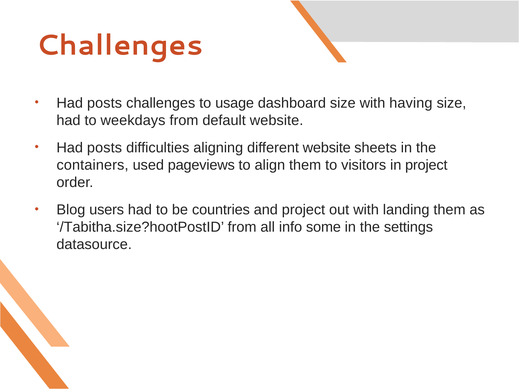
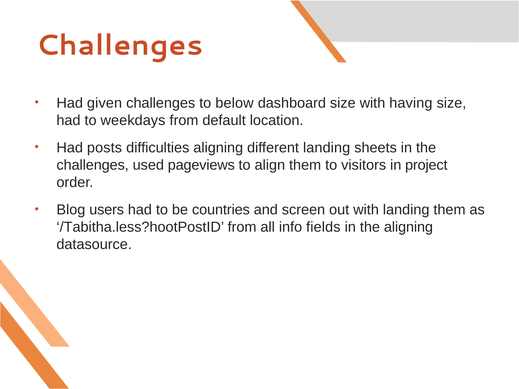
posts: posts -> given (105, 103)
usage: usage -> below (234, 103)
default website: website -> location (277, 120)
different website: website -> landing (327, 148)
containers: containers -> challenges (93, 165)
and project: project -> screen (303, 210)
/Tabitha.size?hootPostID: /Tabitha.size?hootPostID -> /Tabitha.less?hootPostID (140, 227)
some: some -> fields (323, 227)
the settings: settings -> aligning (408, 227)
